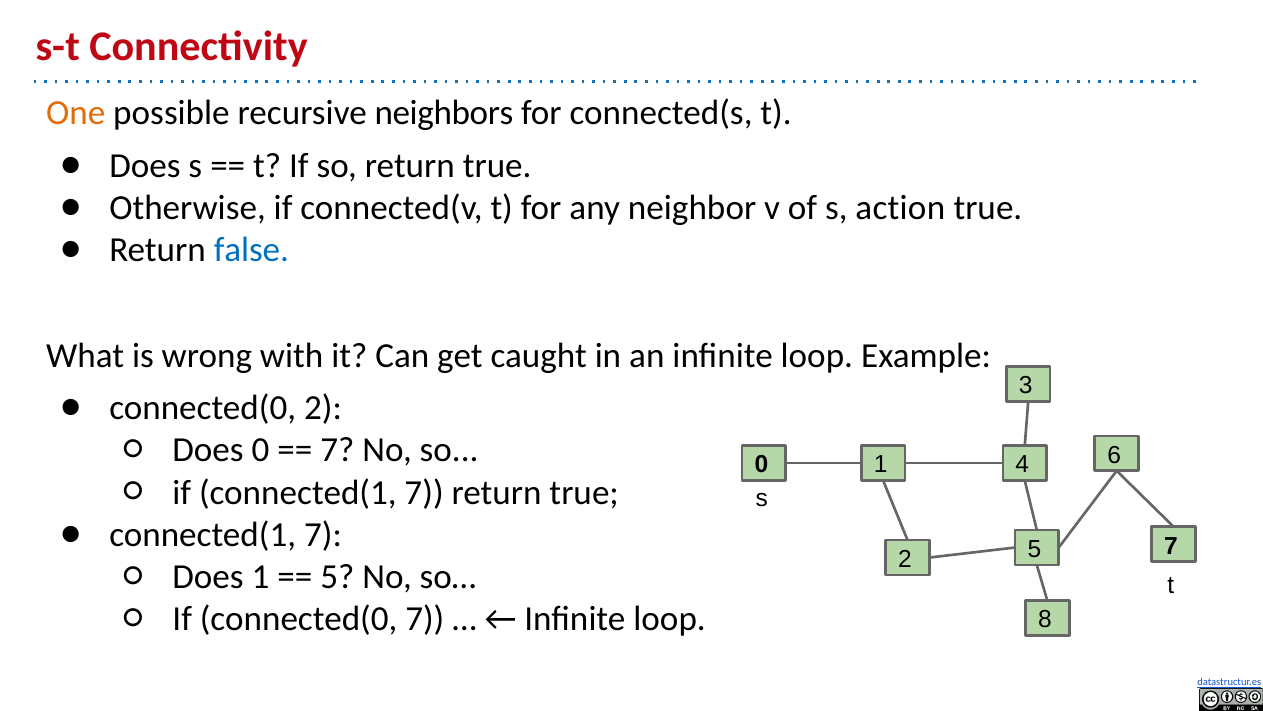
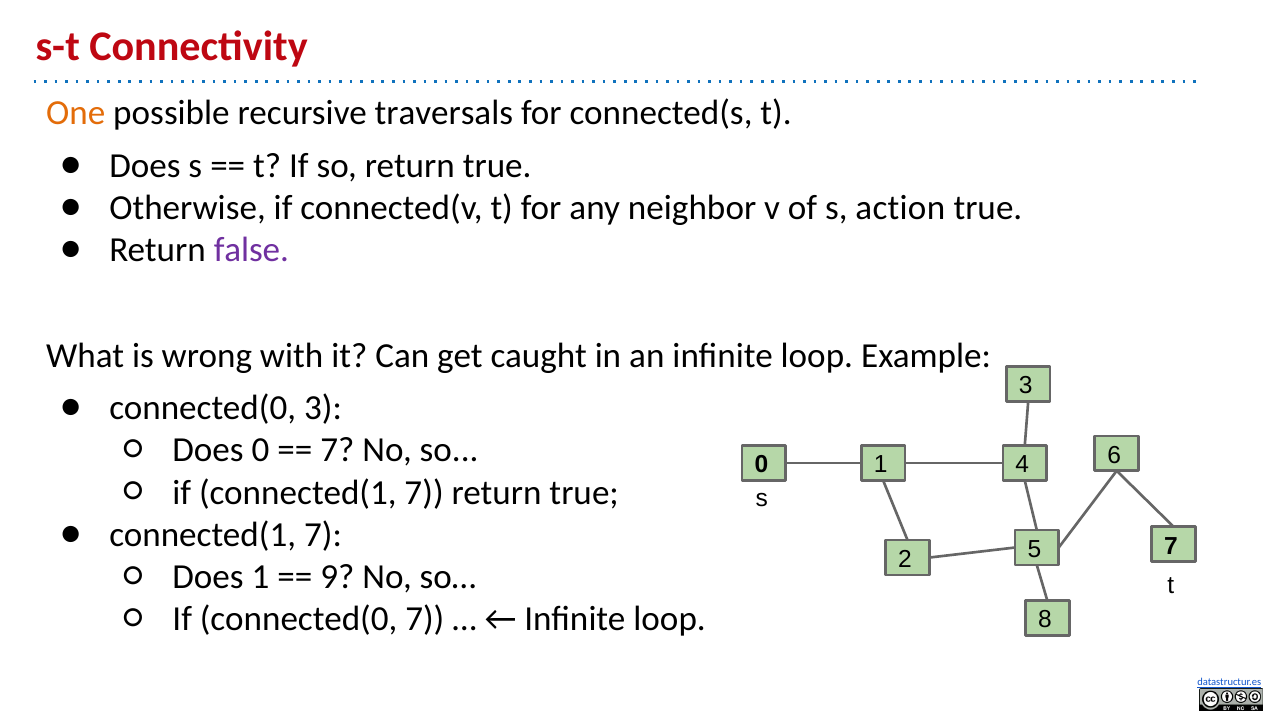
neighbors: neighbors -> traversals (444, 113)
false colour: blue -> purple (251, 250)
connected(0 2: 2 -> 3 (323, 408)
5: 5 -> 9 (337, 576)
